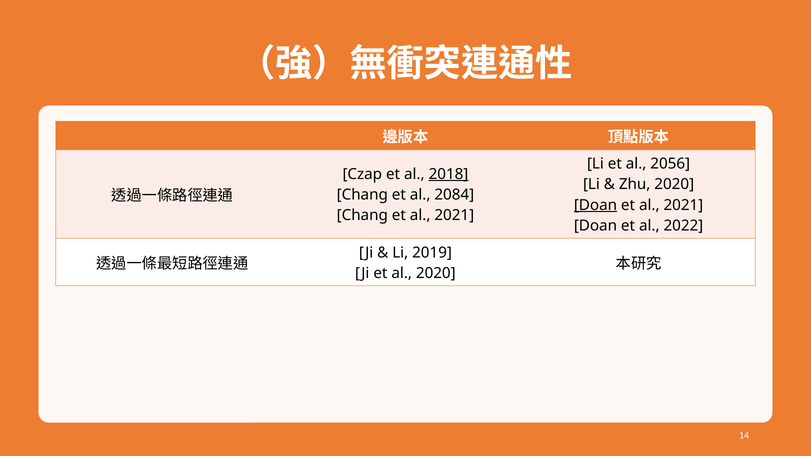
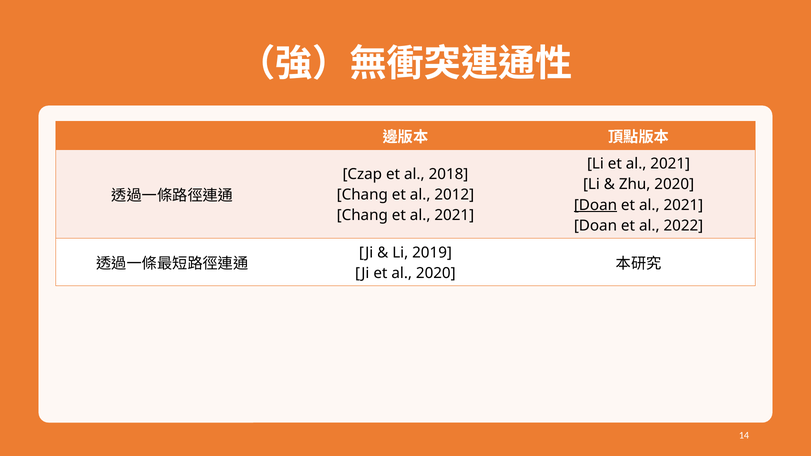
Li et al 2056: 2056 -> 2021 (670, 164)
2018 underline: present -> none (449, 174)
2084: 2084 -> 2012 (454, 195)
